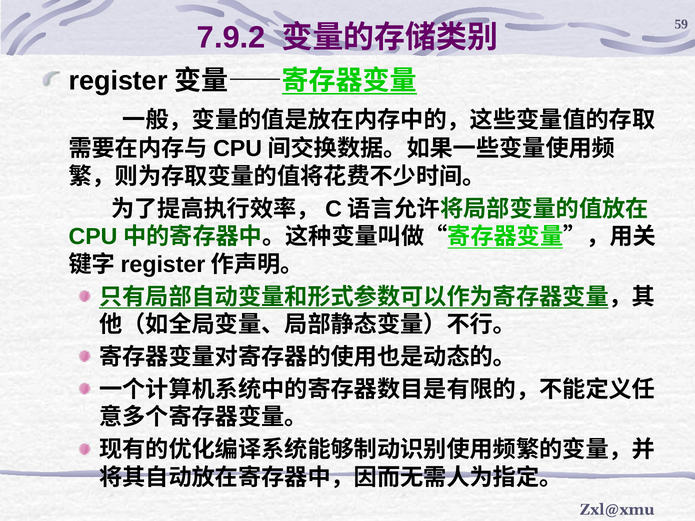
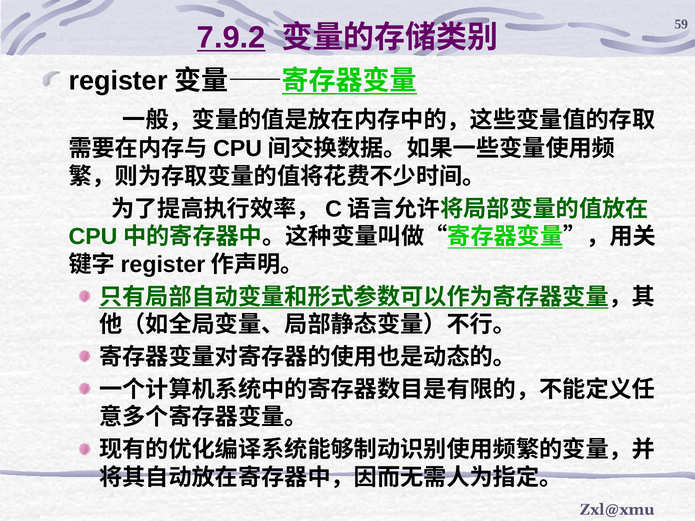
7.9.2 underline: none -> present (231, 38)
